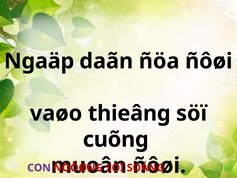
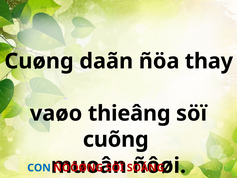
Ngaäp: Ngaäp -> Cuøng (39, 61)
ñöa ñôøi: ñôøi -> thay (209, 61)
CON colour: purple -> blue (39, 168)
